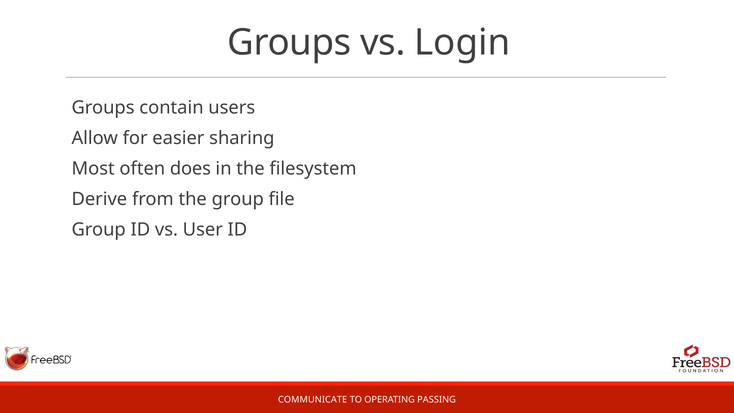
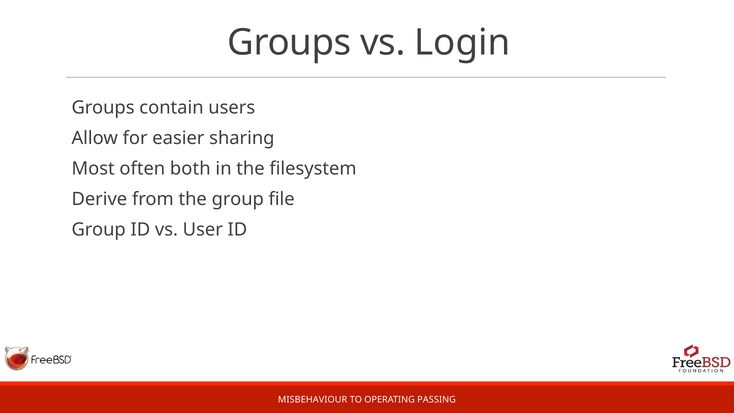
does: does -> both (190, 169)
COMMUNICATE: COMMUNICATE -> MISBEHAVIOUR (313, 400)
